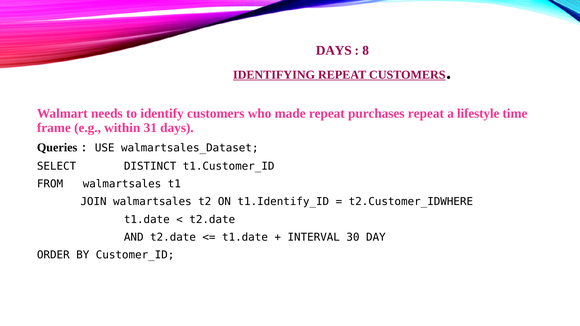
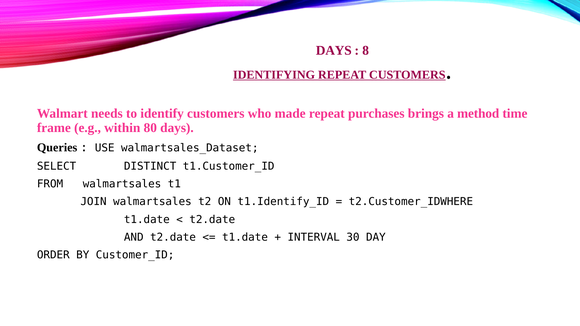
purchases repeat: repeat -> brings (426, 114)
lifestyle: lifestyle -> method (478, 114)
31: 31 -> 80 (150, 128)
